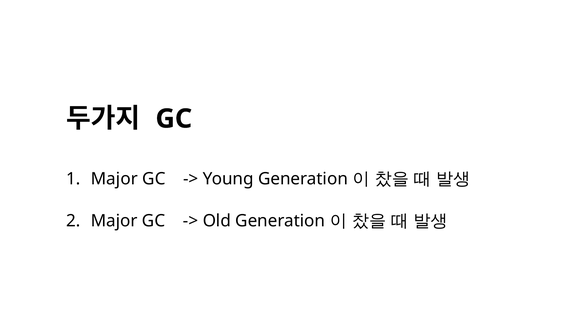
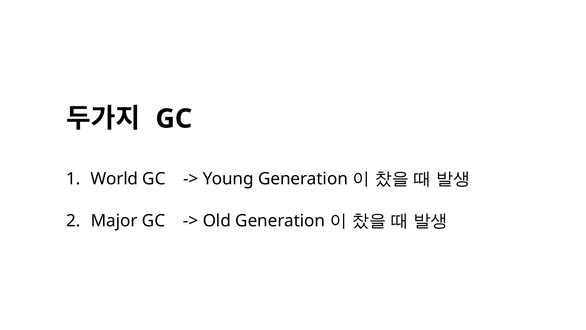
Major: Major -> World (114, 179)
